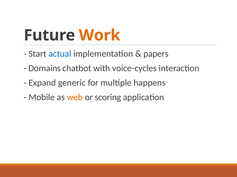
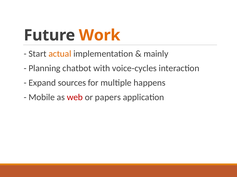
actual colour: blue -> orange (60, 54)
papers: papers -> mainly (156, 54)
Domains: Domains -> Planning (45, 68)
generic: generic -> sources (72, 83)
web colour: orange -> red (75, 98)
scoring: scoring -> papers (108, 98)
